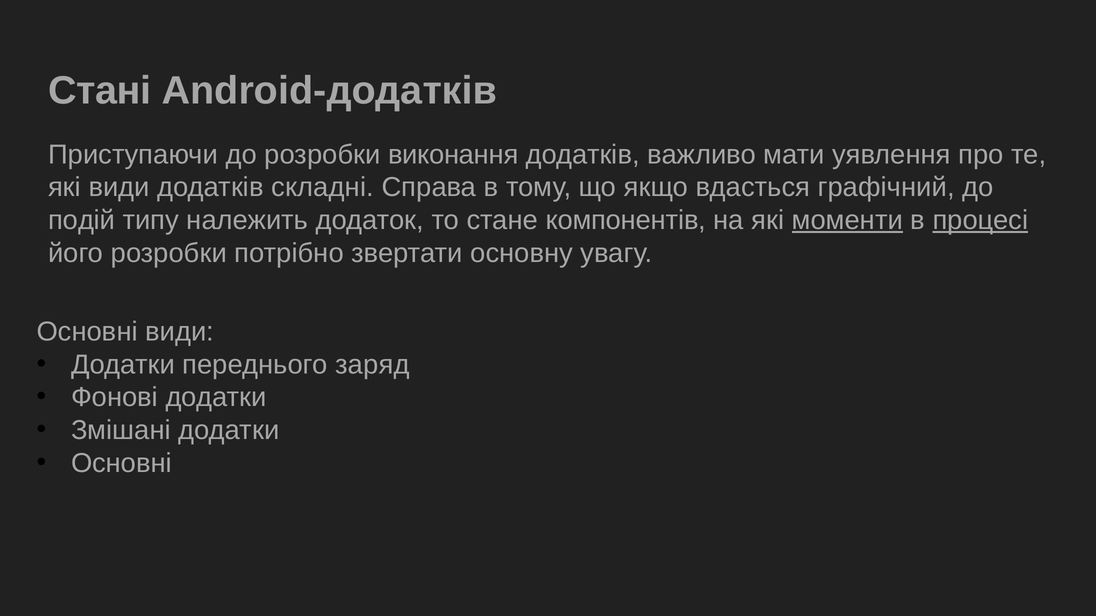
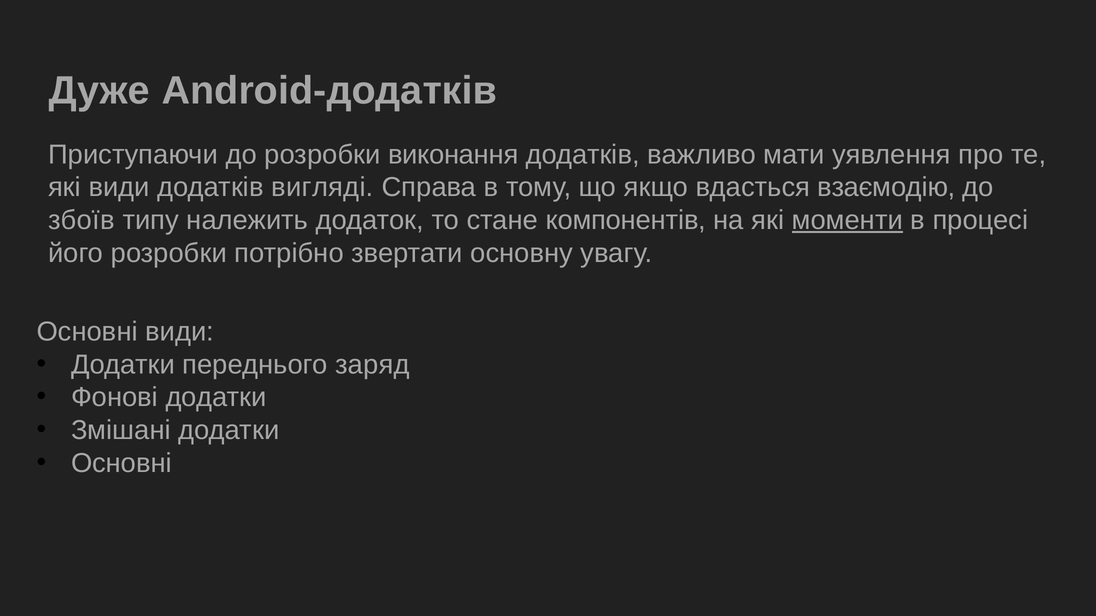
Стані: Стані -> Дуже (99, 91)
складні: складні -> вигляді (322, 188)
графічний: графічний -> взаємодію (886, 188)
подій: подій -> збоїв (81, 220)
процесі underline: present -> none (980, 220)
